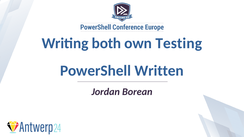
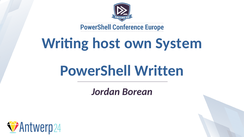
both: both -> host (106, 43)
Testing: Testing -> System (179, 43)
